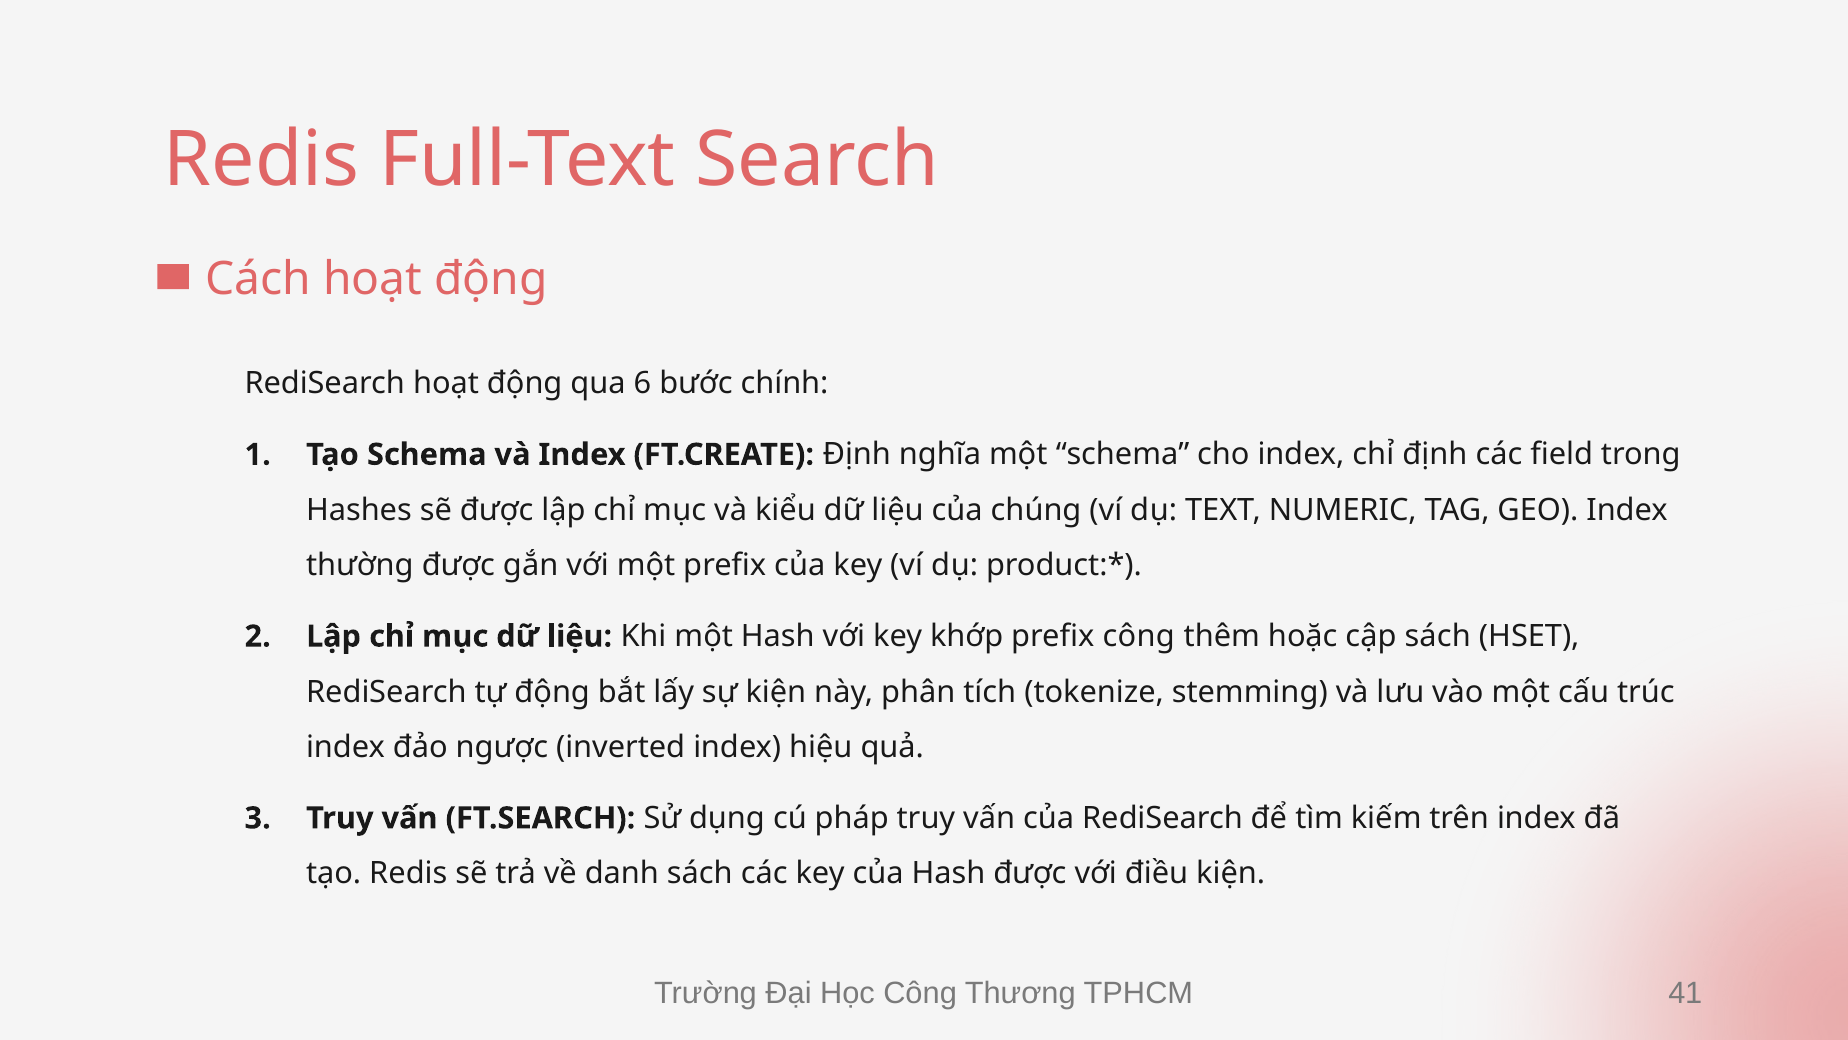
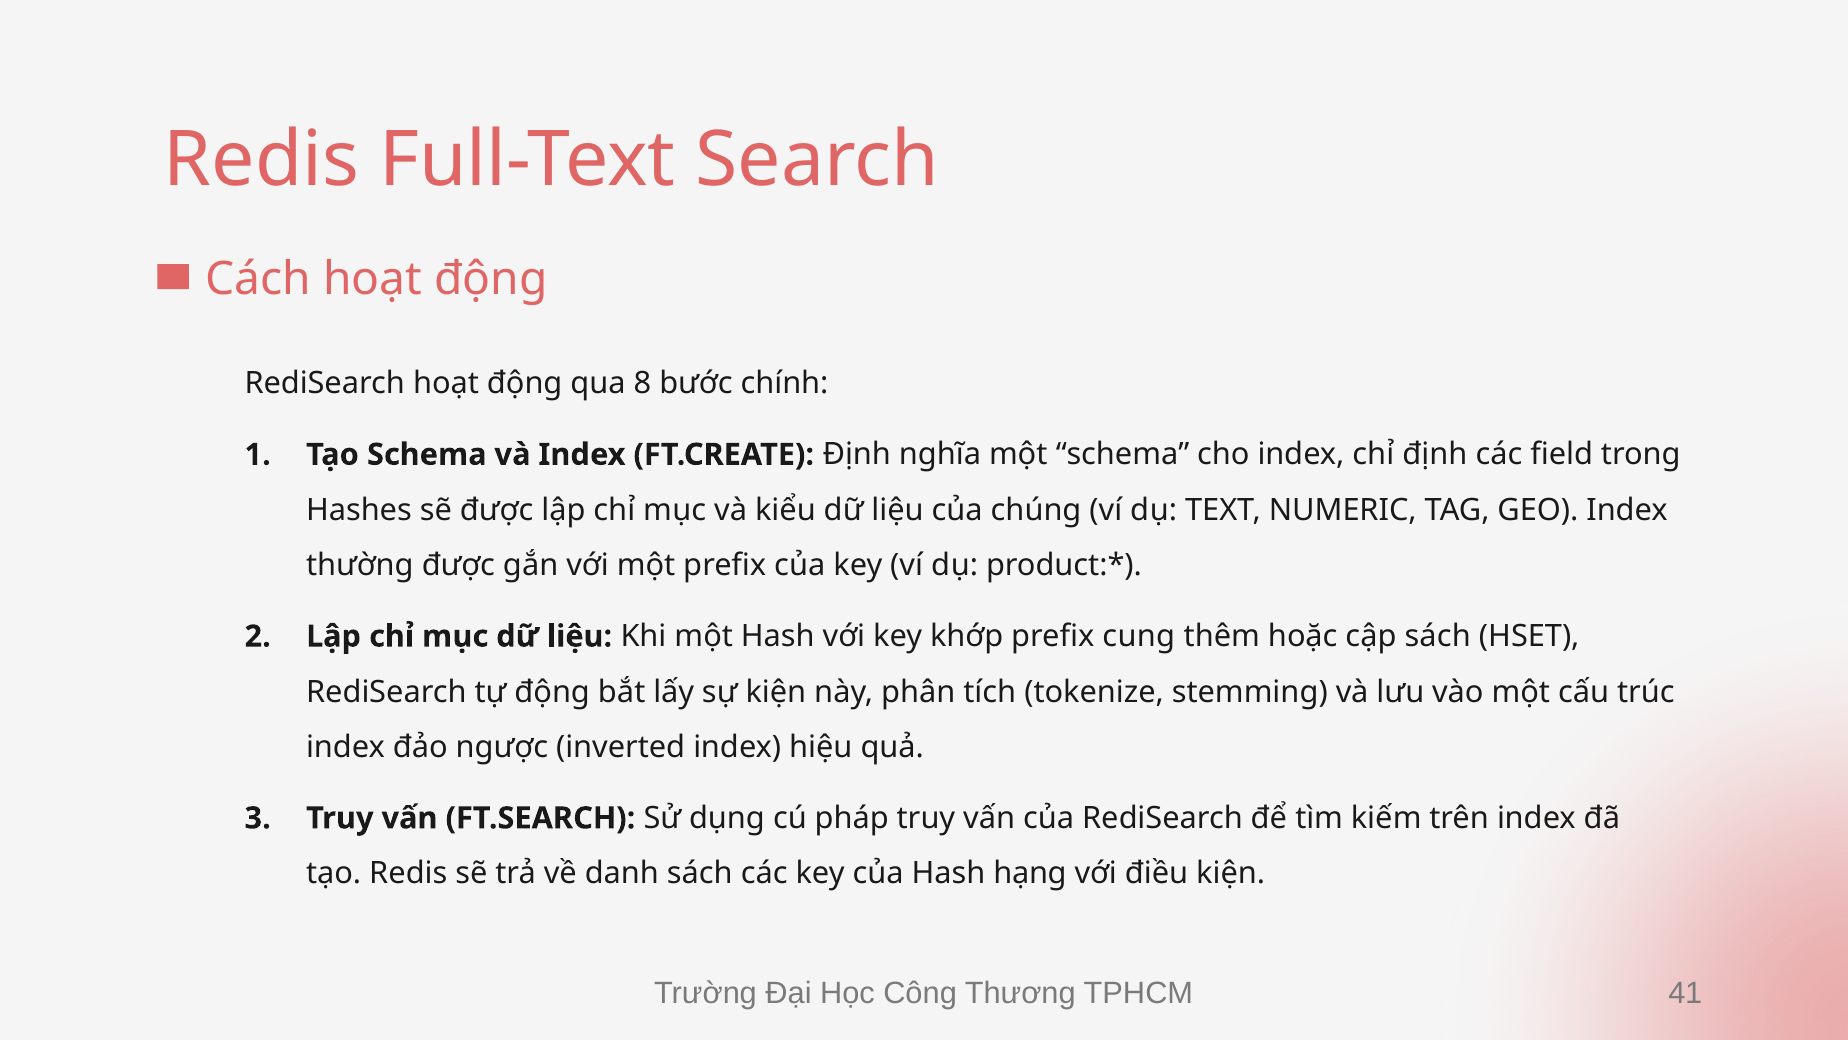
6: 6 -> 8 (642, 384)
prefix công: công -> cung (1139, 636)
Hash được: được -> hạng (1030, 873)
